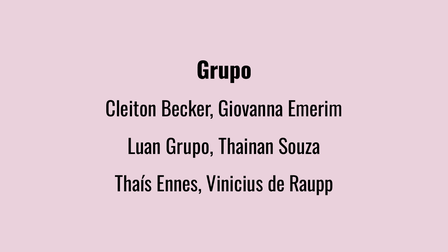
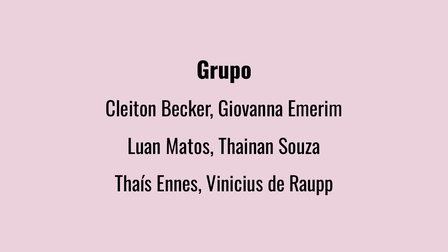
Luan Grupo: Grupo -> Matos (190, 147)
